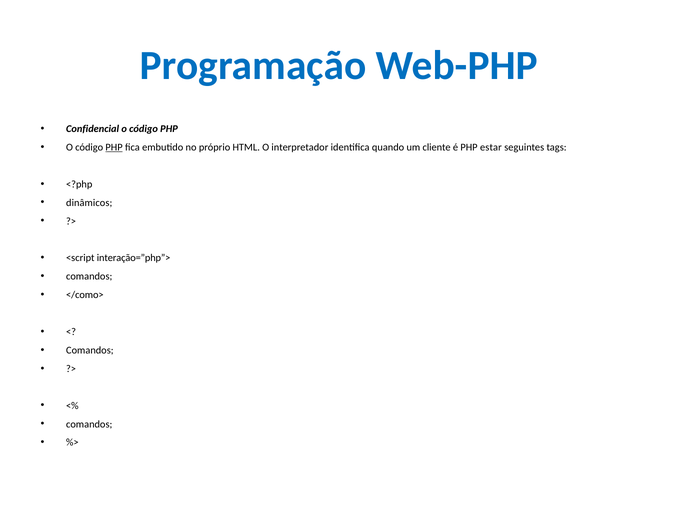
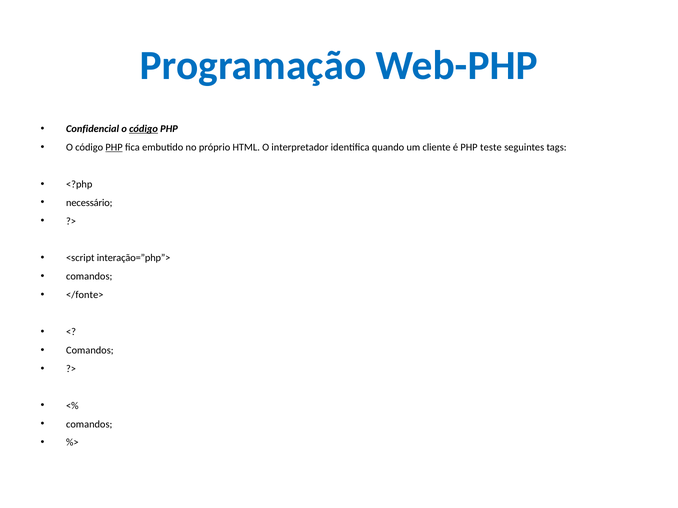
código underline: none -> present (144, 129)
estar: estar -> teste (491, 147)
dinâmicos: dinâmicos -> necessário (89, 203)
</como>: </como> -> </fonte> (85, 295)
